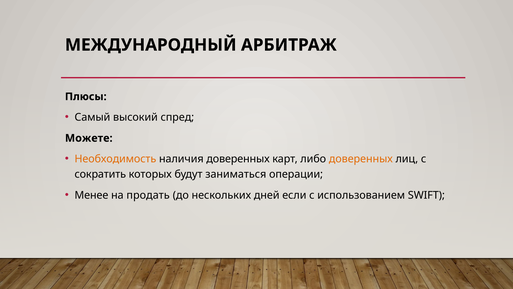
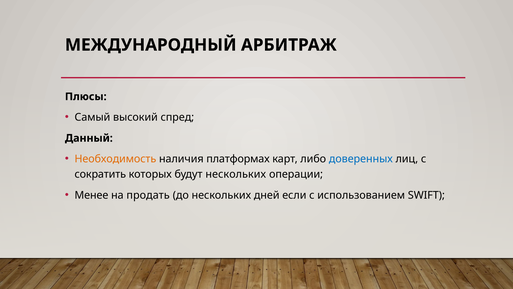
Можете: Можете -> Данный (89, 138)
наличия доверенных: доверенных -> платформах (238, 159)
доверенных colour: orange -> blue (361, 159)
будут заниматься: заниматься -> нескольких (236, 174)
